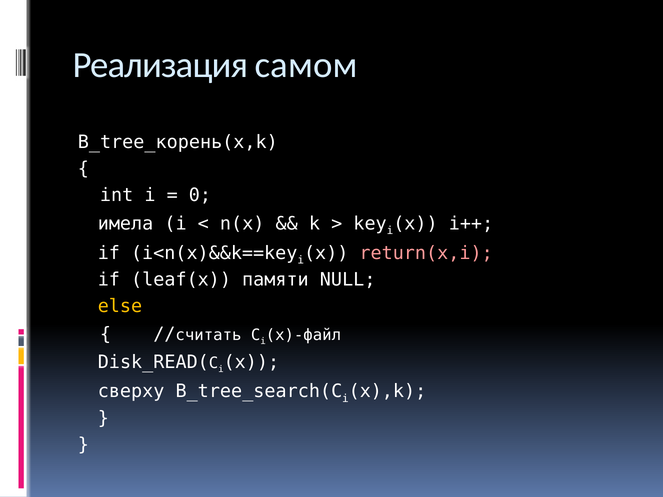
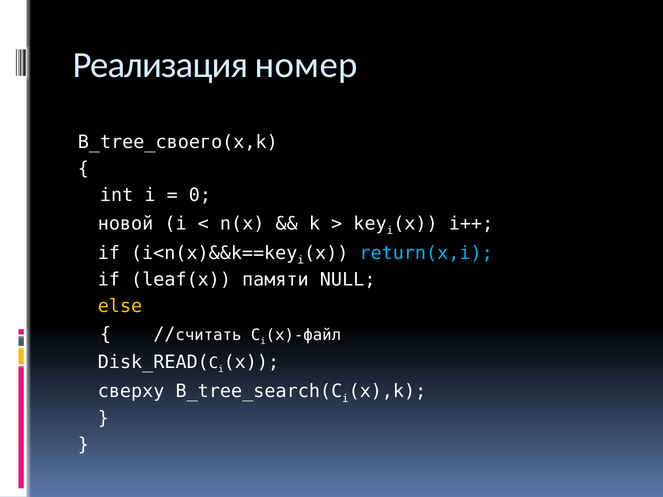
самом: самом -> номер (306, 65)
B_tree_корень(x,k: B_tree_корень(x,k -> B_tree_своего(x,k (178, 142)
имела: имела -> новой (126, 224)
return(x,i colour: pink -> light blue (426, 253)
